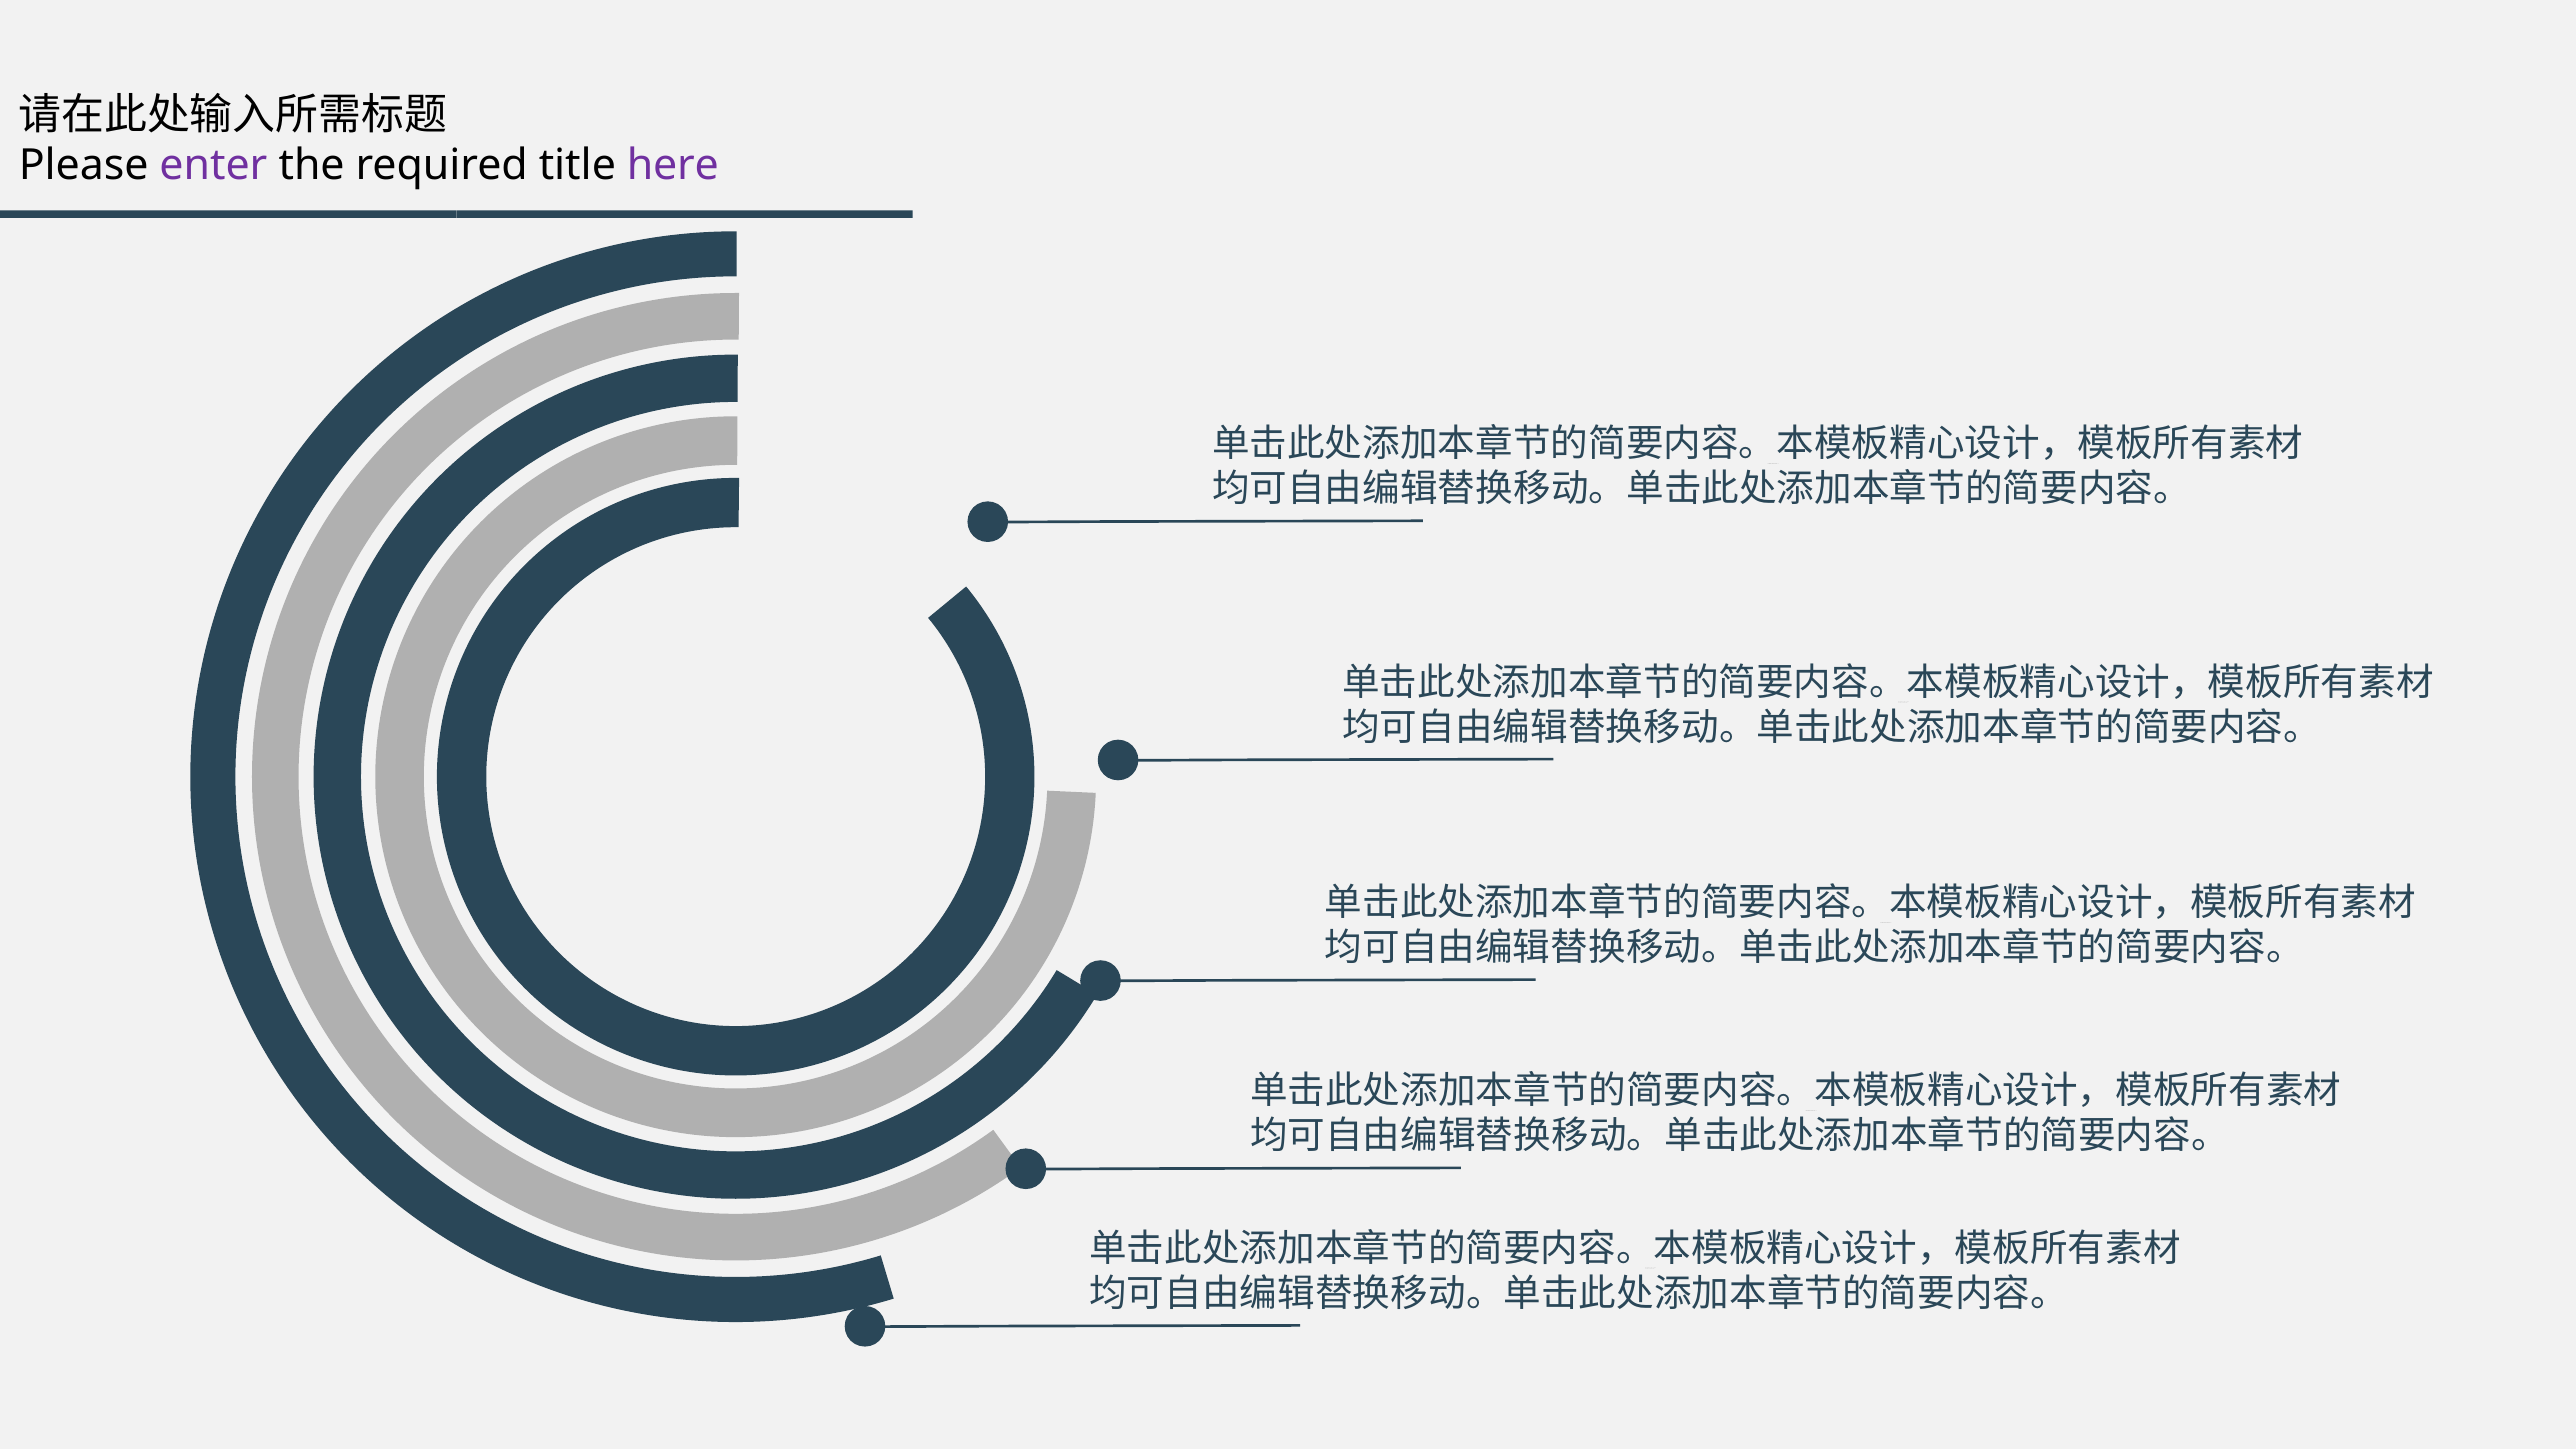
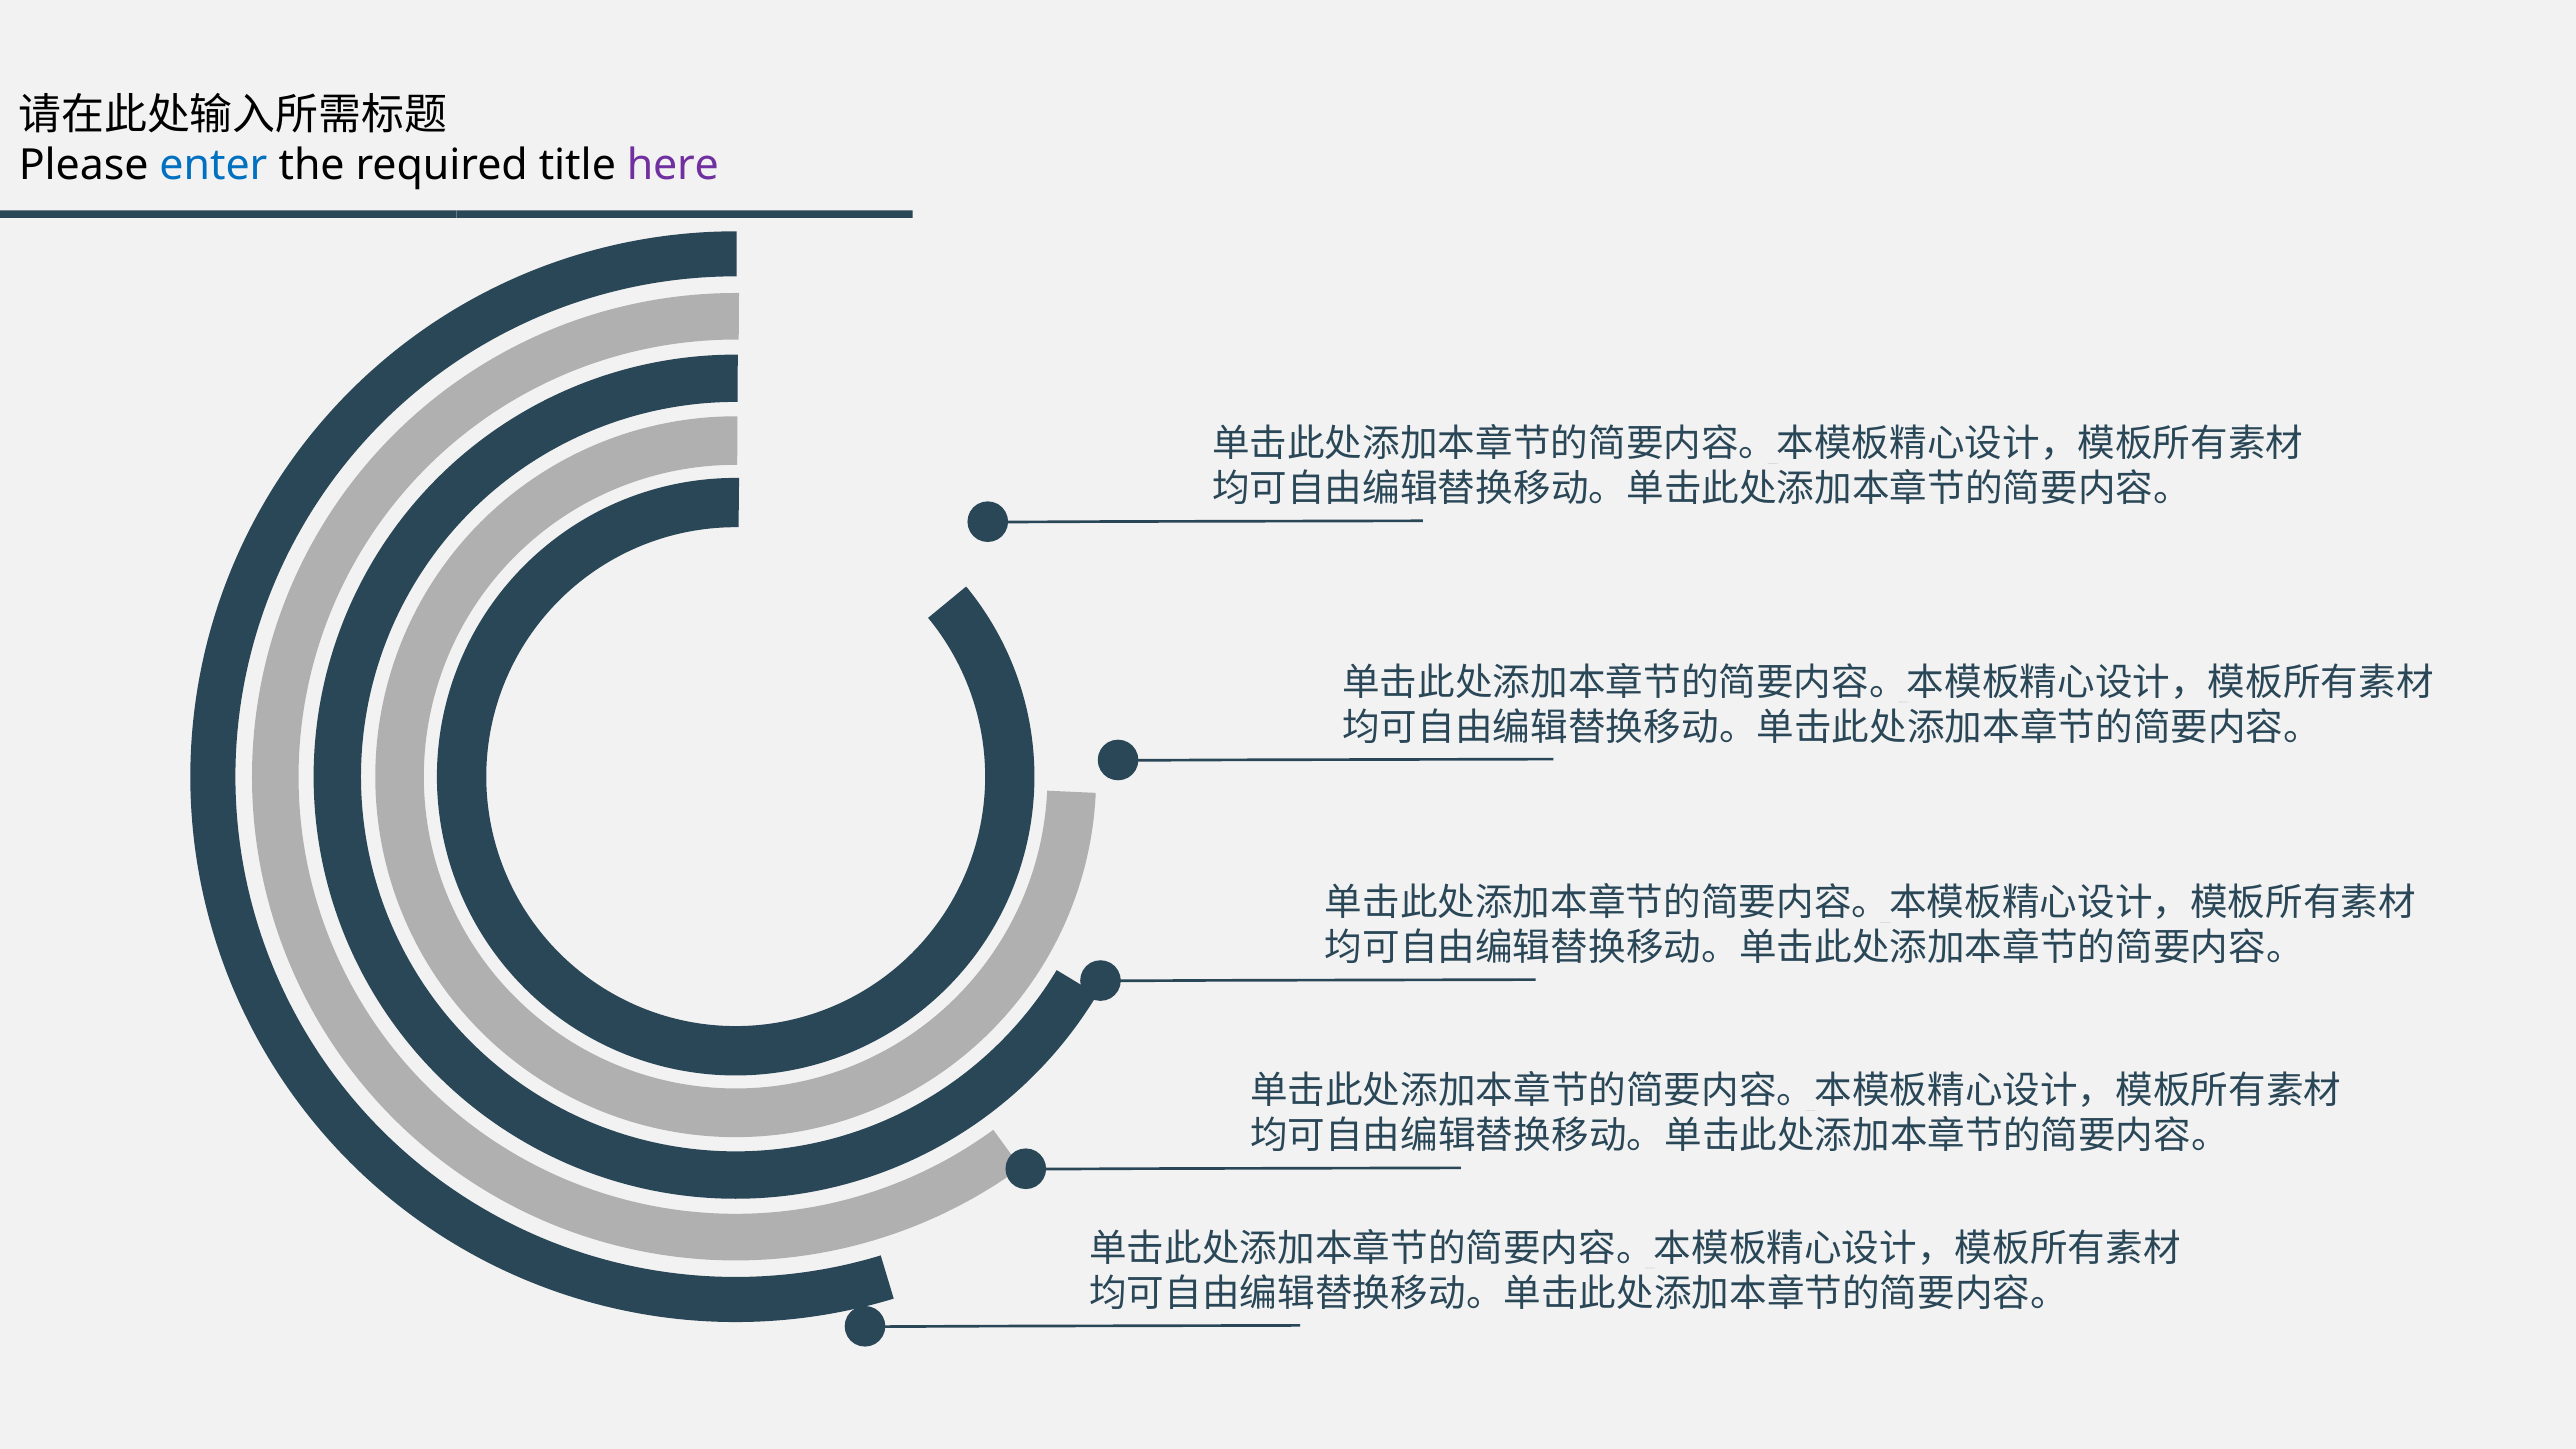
enter colour: purple -> blue (213, 165)
